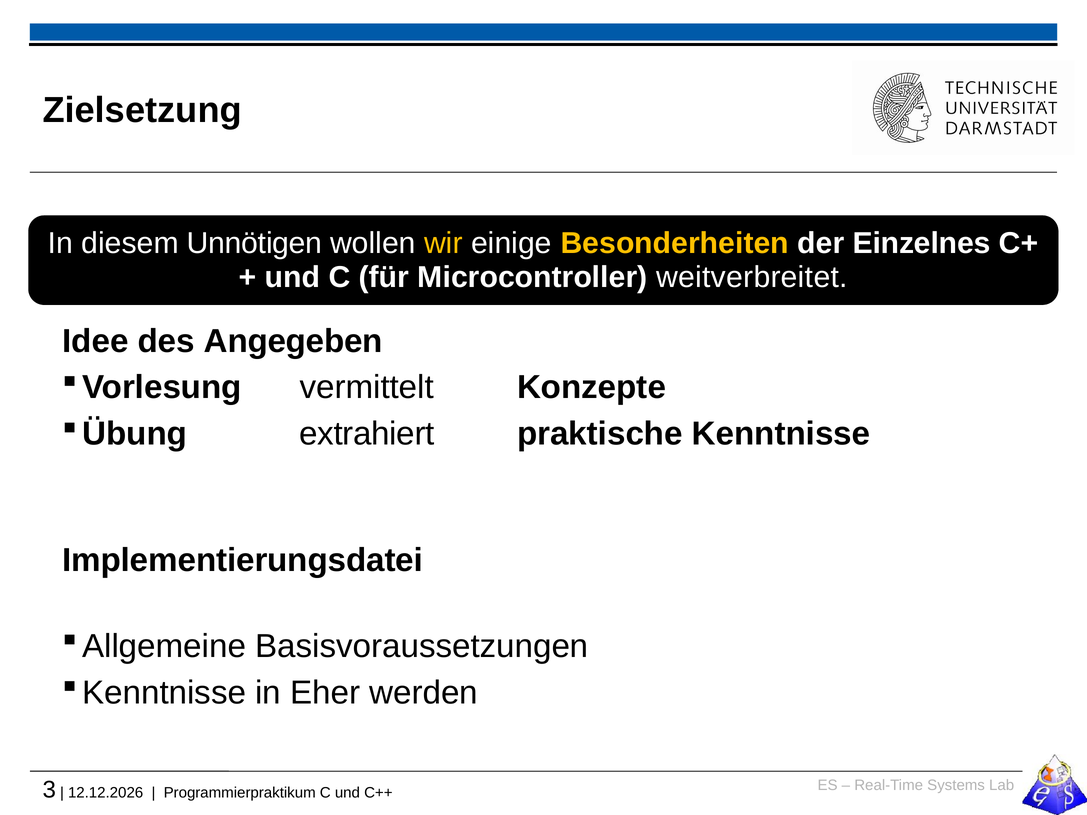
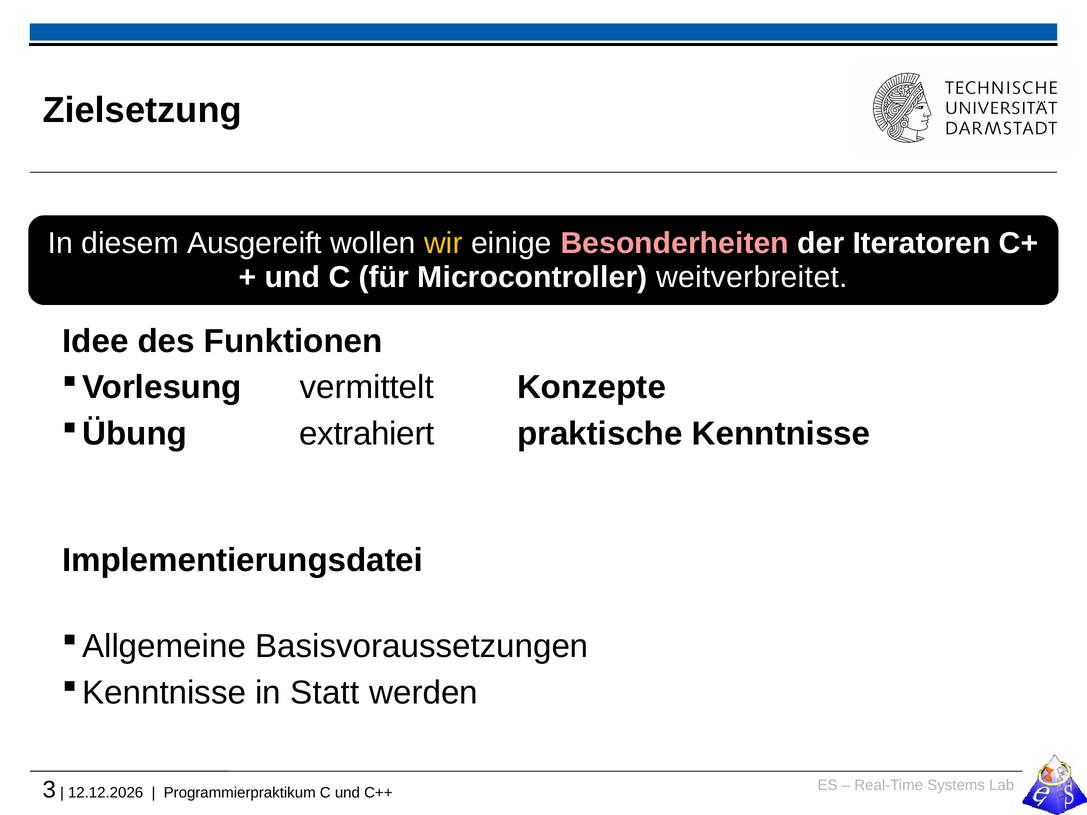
Unnötigen: Unnötigen -> Ausgereift (255, 243)
Besonderheiten colour: yellow -> pink (675, 243)
Einzelnes: Einzelnes -> Iteratoren (922, 243)
Angegeben: Angegeben -> Funktionen (293, 341)
Eher: Eher -> Statt (325, 693)
